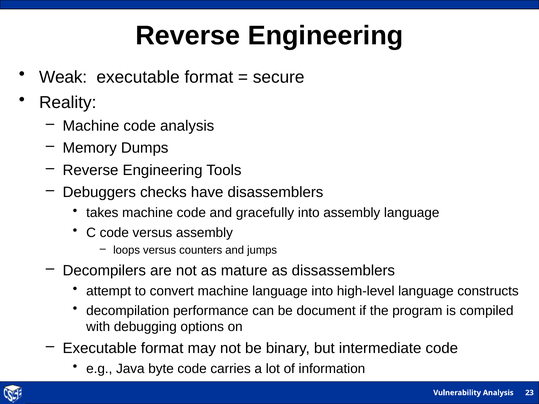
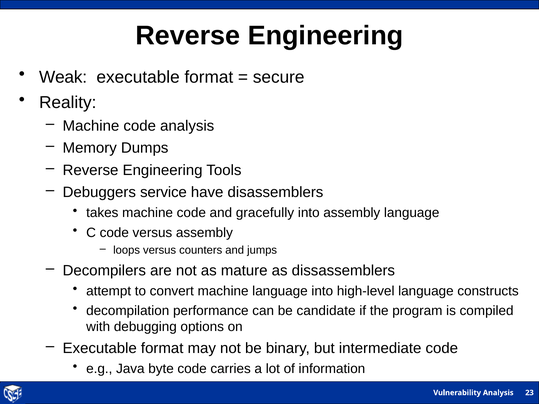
checks: checks -> service (163, 192)
document: document -> candidate (326, 311)
